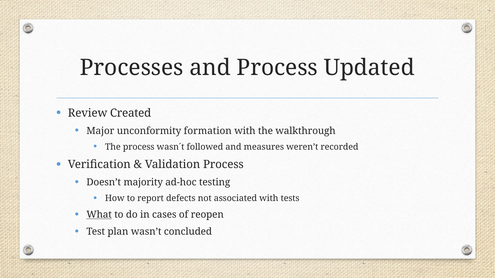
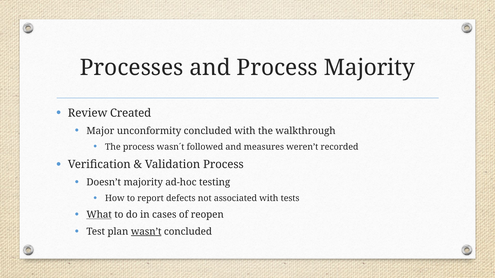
Process Updated: Updated -> Majority (369, 68)
unconformity formation: formation -> concluded (208, 131)
wasn’t underline: none -> present (146, 232)
